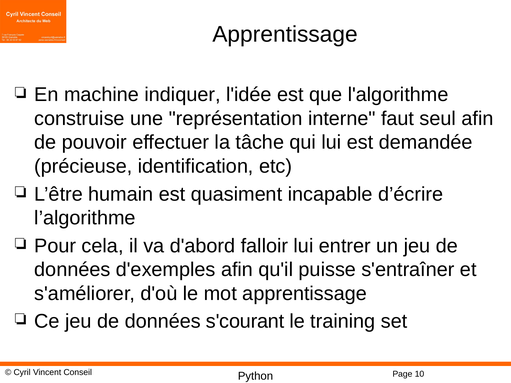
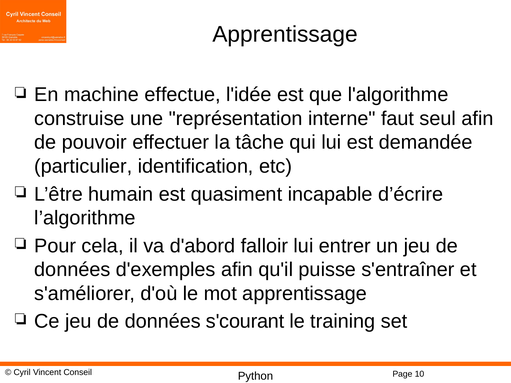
indiquer: indiquer -> effectue (183, 95)
précieuse: précieuse -> particulier (83, 166)
